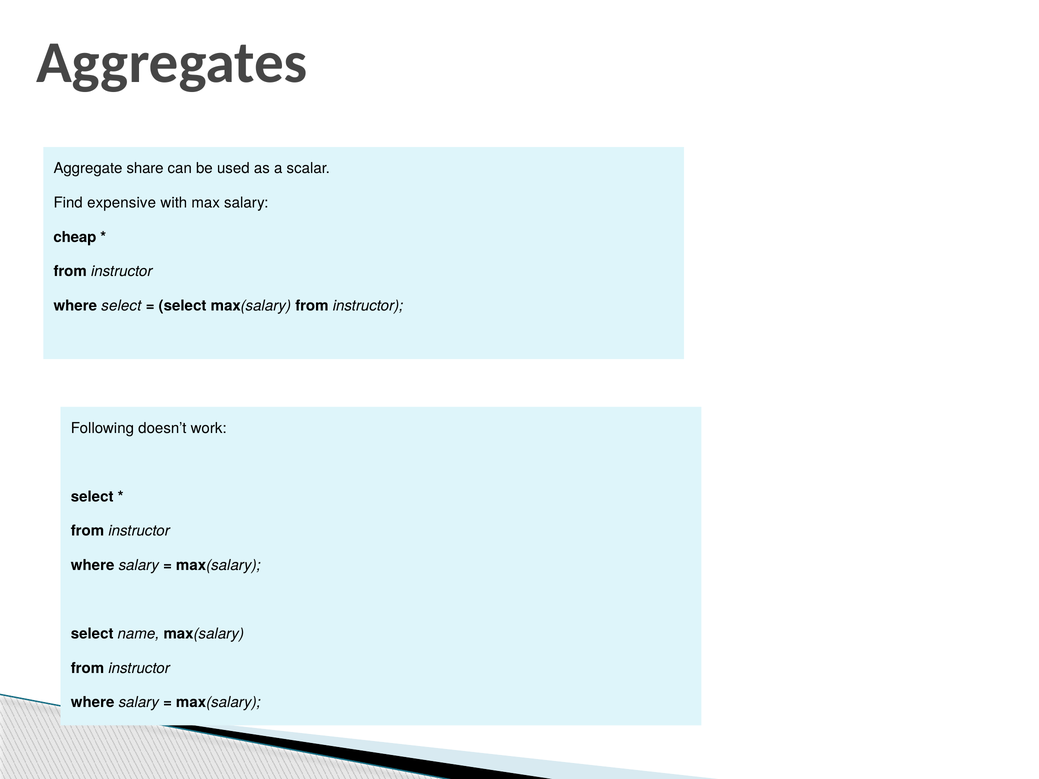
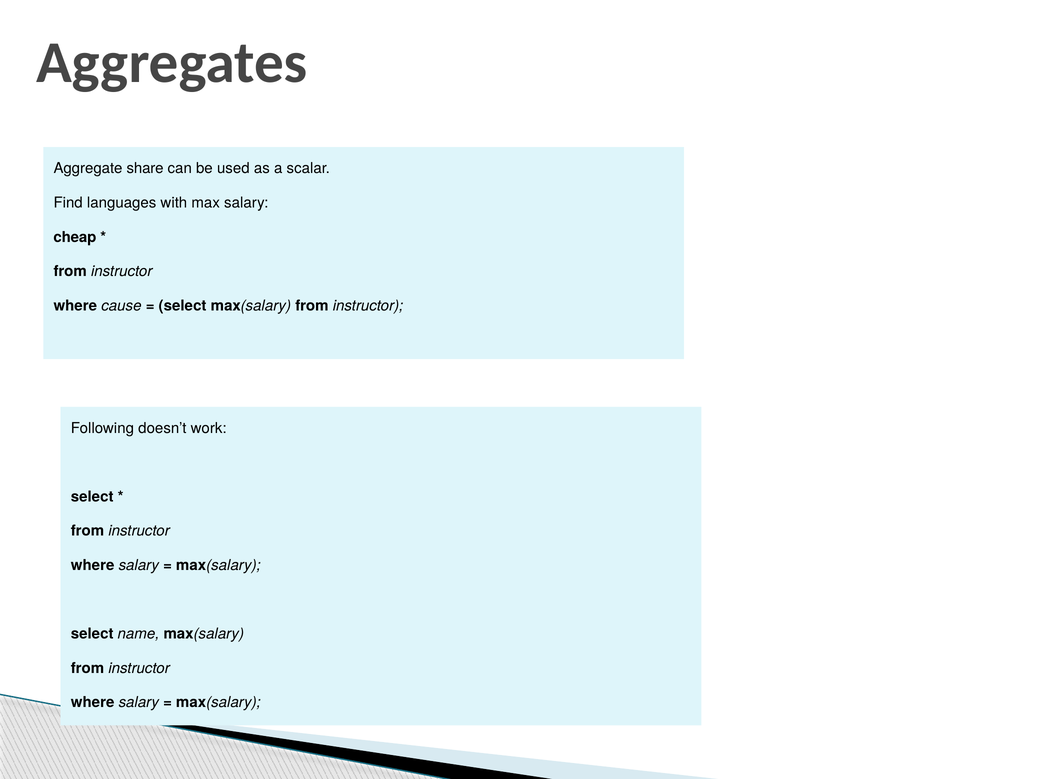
expensive: expensive -> languages (122, 203)
where select: select -> cause (121, 306)
